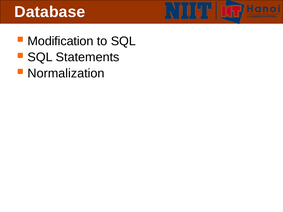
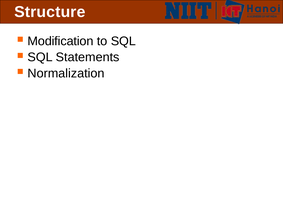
Database: Database -> Structure (50, 12)
